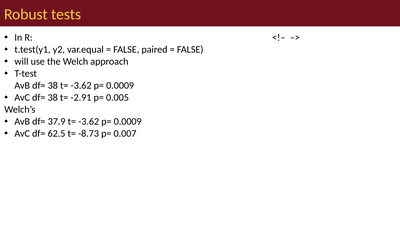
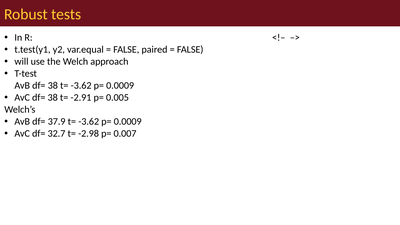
62.5: 62.5 -> 32.7 (56, 134)
-8.73: -8.73 -> -2.98 (89, 134)
